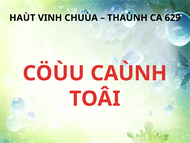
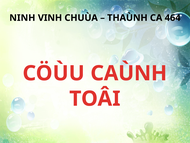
HAÙT: HAÙT -> NINH (22, 18)
629: 629 -> 464 (173, 18)
